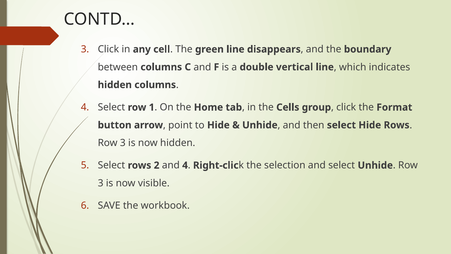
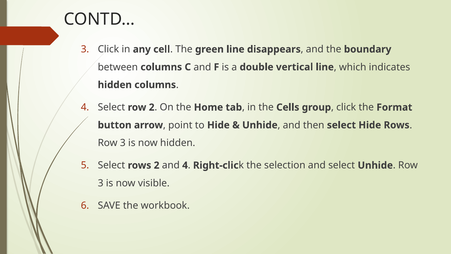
row 1: 1 -> 2 (152, 107)
